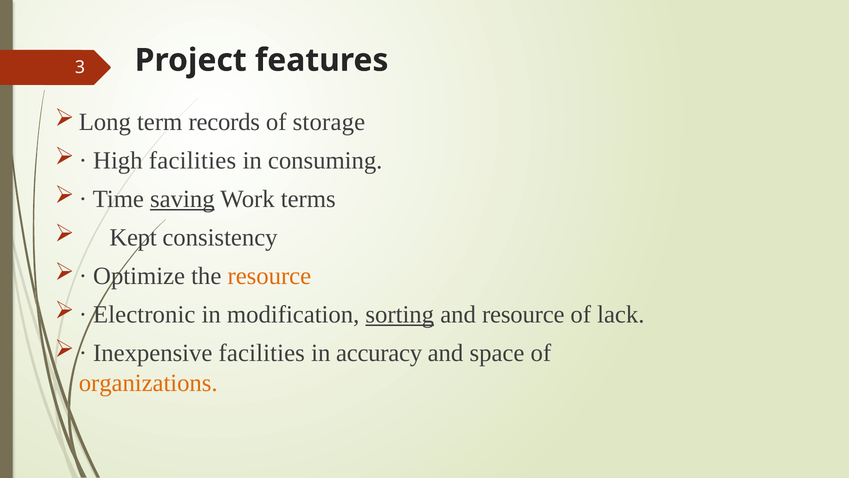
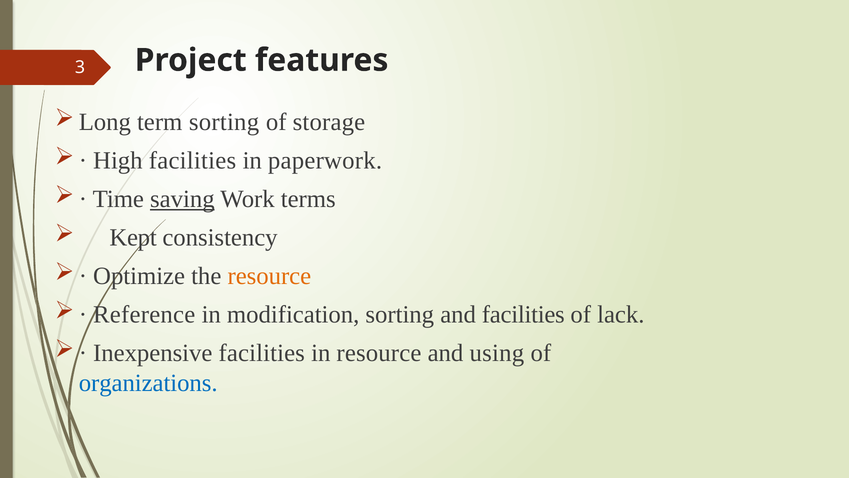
term records: records -> sorting (224, 122)
consuming: consuming -> paperwork (325, 160)
Electronic: Electronic -> Reference (144, 314)
sorting underline: present -> none (400, 314)
and resource: resource -> facilities (523, 314)
in accuracy: accuracy -> resource (379, 353)
space: space -> using (497, 353)
organizations colour: orange -> blue (148, 382)
